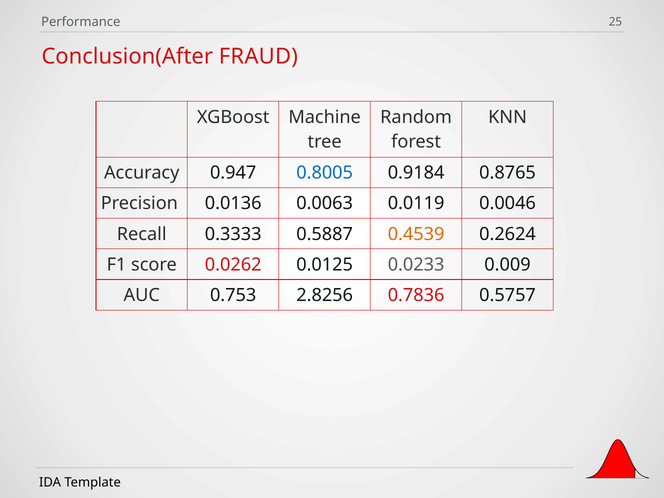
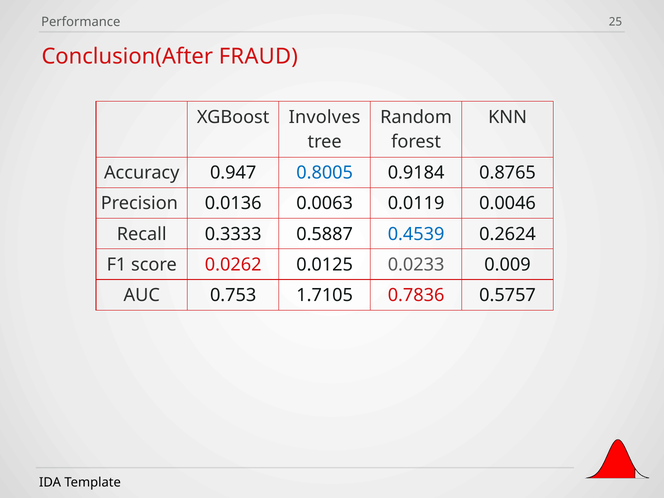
Machine: Machine -> Involves (325, 117)
0.4539 colour: orange -> blue (416, 234)
2.8256: 2.8256 -> 1.7105 (325, 295)
